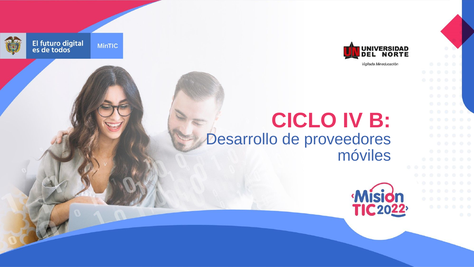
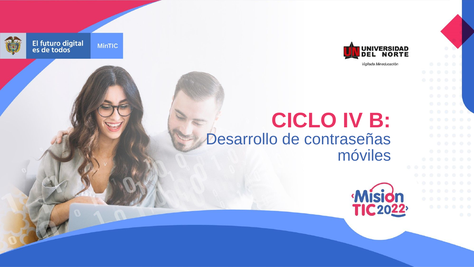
proveedores: proveedores -> contraseñas (347, 139)
